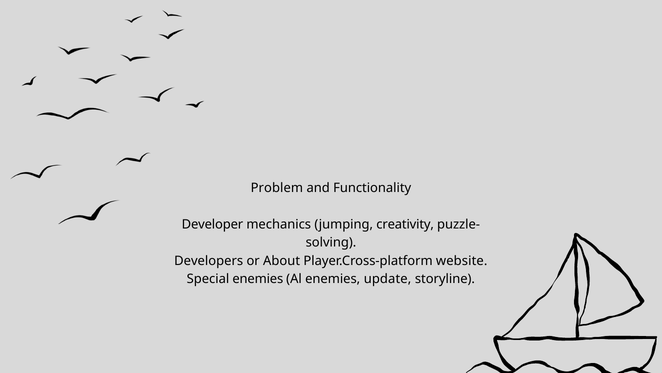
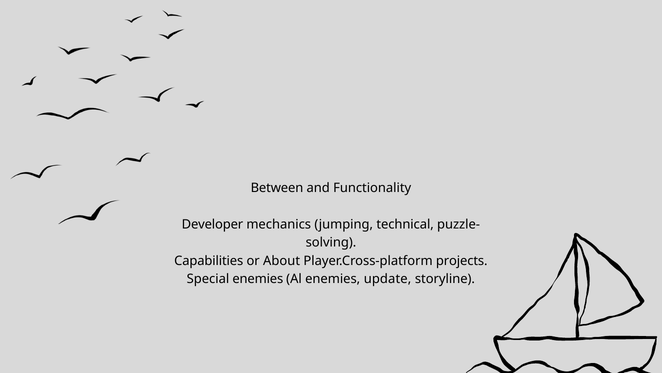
Problem: Problem -> Between (277, 188)
creativity: creativity -> technical (405, 224)
Developers: Developers -> Capabilities (209, 260)
website: website -> projects (462, 260)
